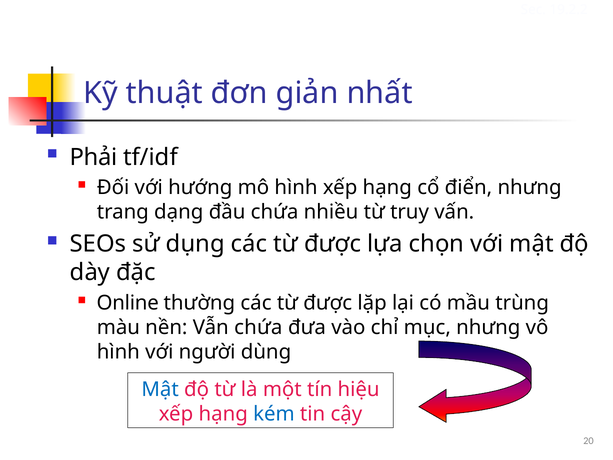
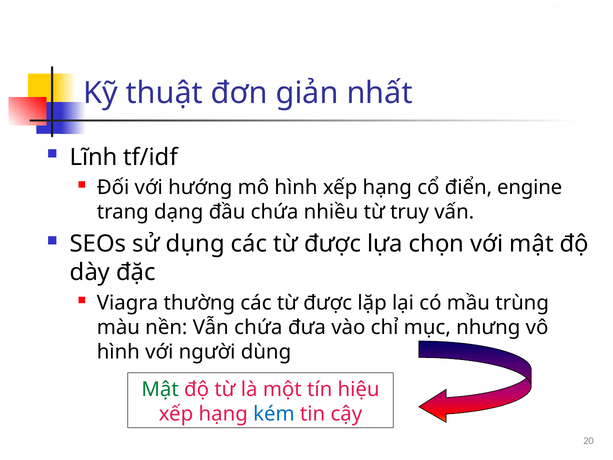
Phải: Phải -> Lĩnh (94, 157)
điển nhưng: nhưng -> engine (530, 188)
Online: Online -> Viagra (128, 303)
Mật colour: blue -> green (160, 389)
